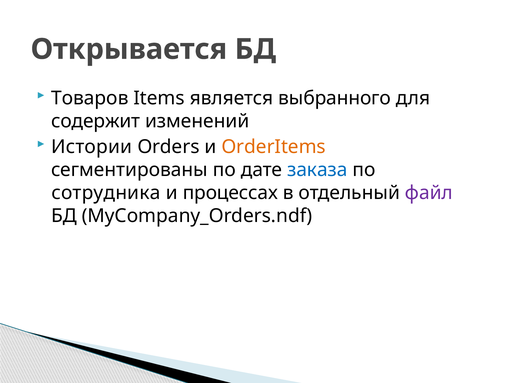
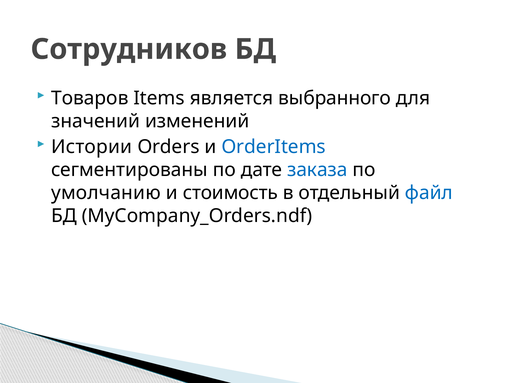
Открывается: Открывается -> Сотрудников (129, 49)
содержит: содержит -> значений (96, 121)
OrderItems colour: orange -> blue (274, 147)
сотрудника: сотрудника -> умолчанию (106, 193)
процессах: процессах -> стоимость (230, 193)
файл colour: purple -> blue (429, 193)
